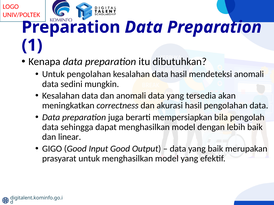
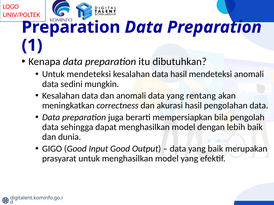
Untuk pengolahan: pengolahan -> mendeteksi (89, 74)
tersedia: tersedia -> rentang (201, 96)
linear: linear -> dunia (70, 137)
